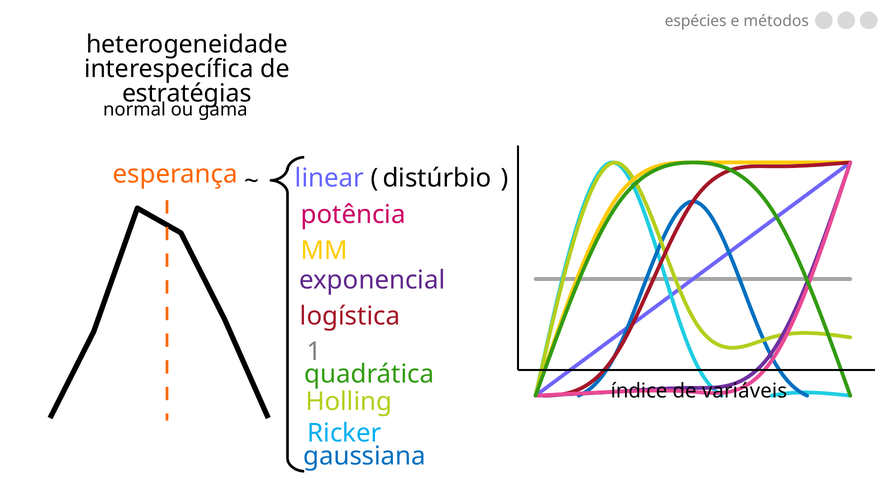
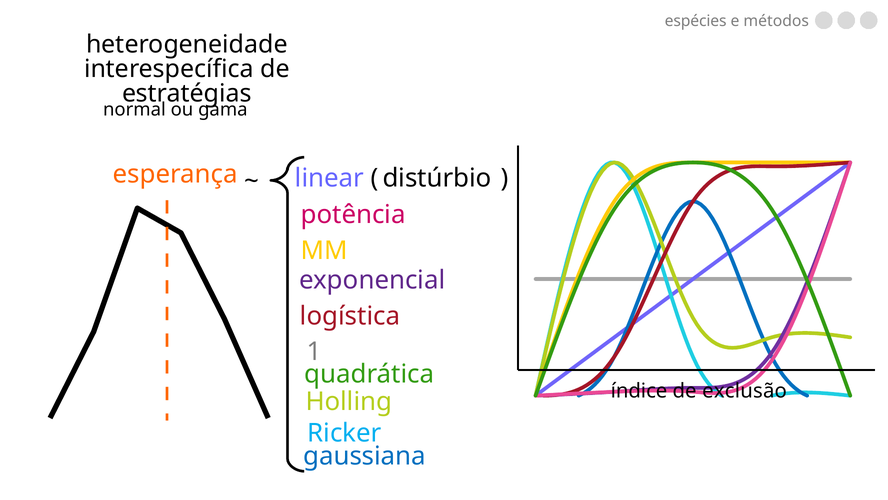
variáveis: variáveis -> exclusão (745, 391)
